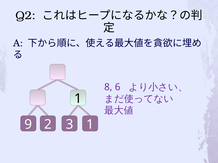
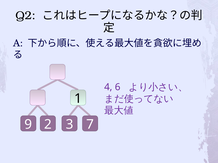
8: 8 -> 4 (108, 87)
2 1: 1 -> 7 (90, 125)
